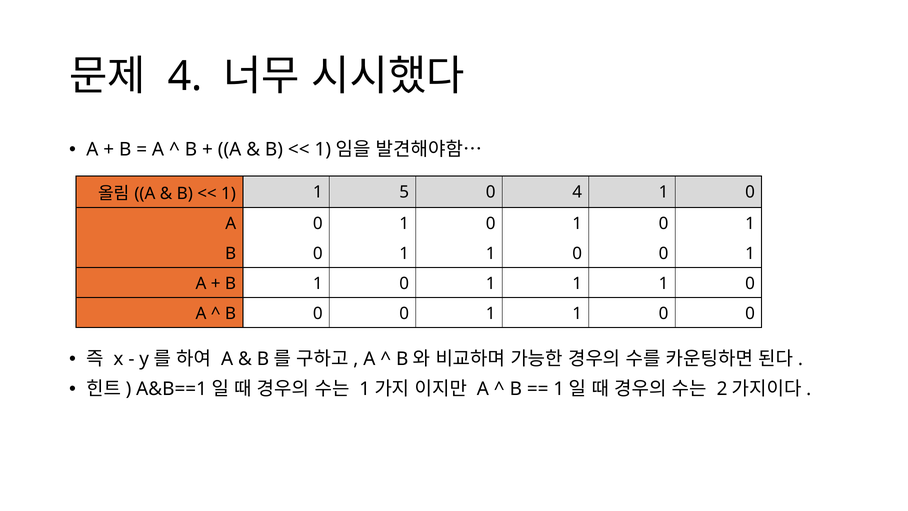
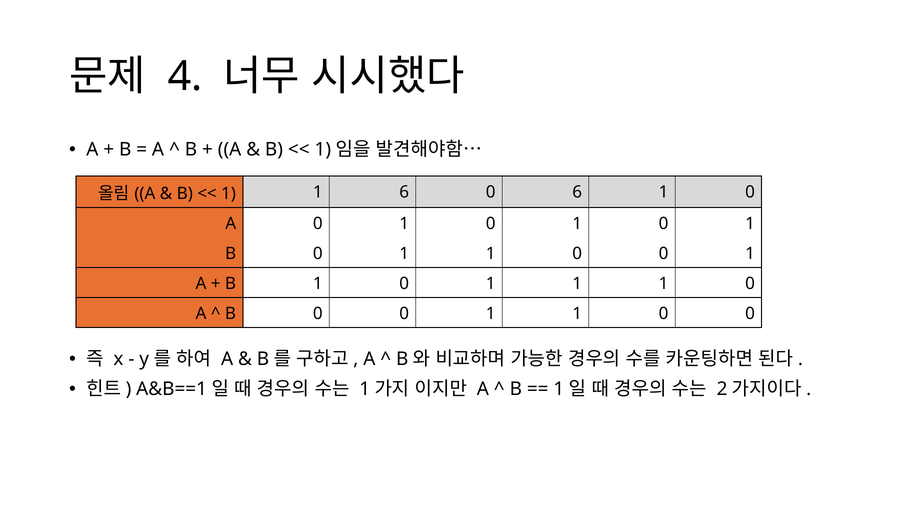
1 5: 5 -> 6 (404, 192)
0 4: 4 -> 6 (577, 192)
